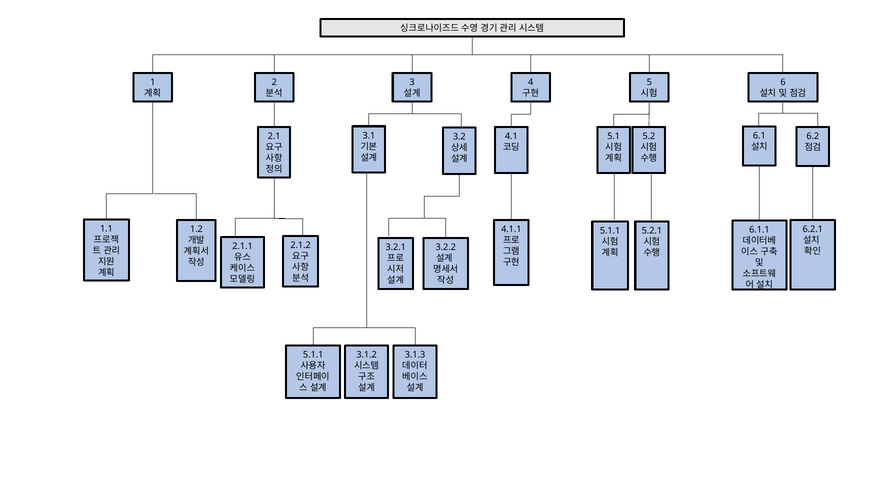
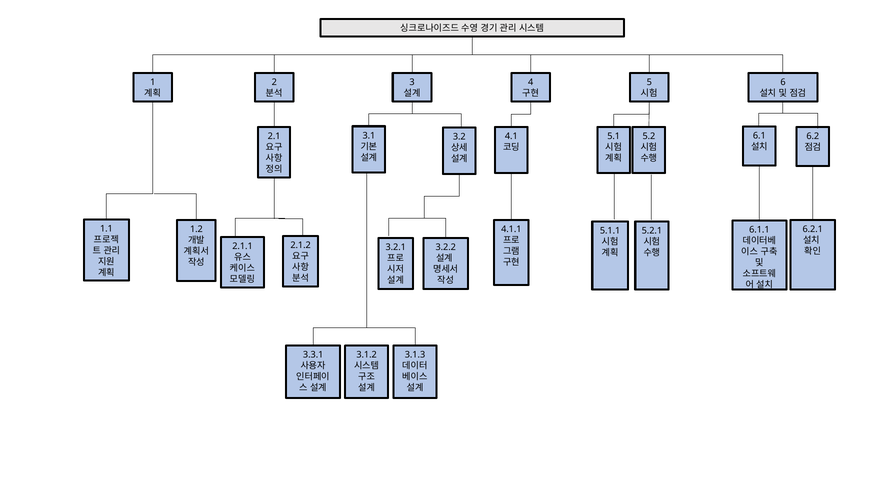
5.1.1: 5.1.1 -> 3.3.1 (313, 355)
